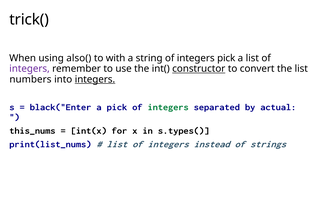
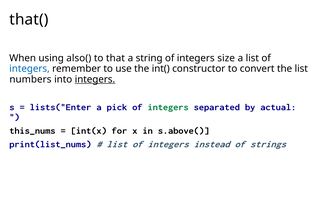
trick(: trick( -> that( (29, 20)
with: with -> that (115, 58)
integers pick: pick -> size (226, 58)
integers colour: purple -> blue (30, 69)
constructor underline: present -> none (199, 69)
black("Enter: black("Enter -> lists("Enter (61, 107)
s.types(: s.types( -> s.above( (183, 131)
